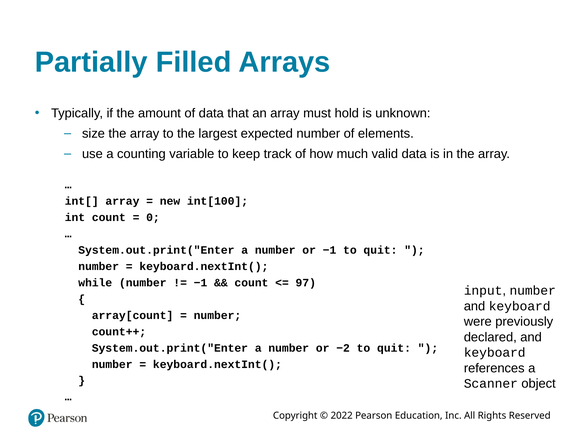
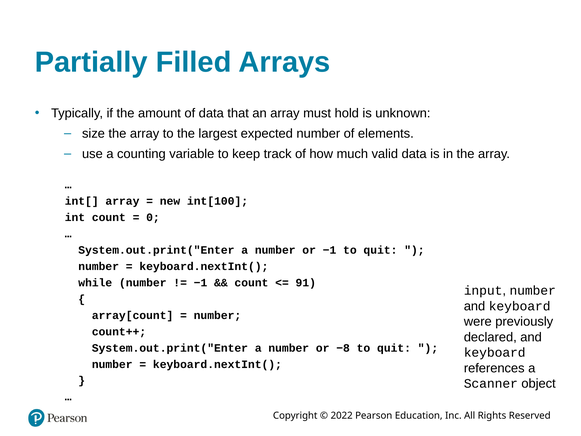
97: 97 -> 91 (306, 283)
−2: −2 -> −8 (343, 348)
